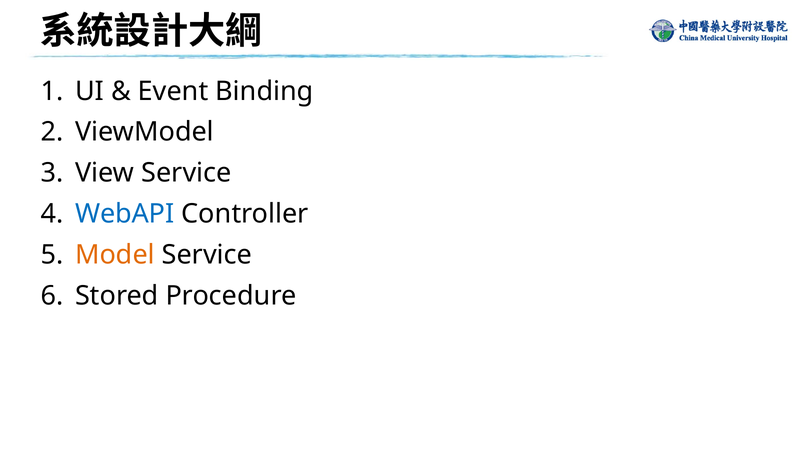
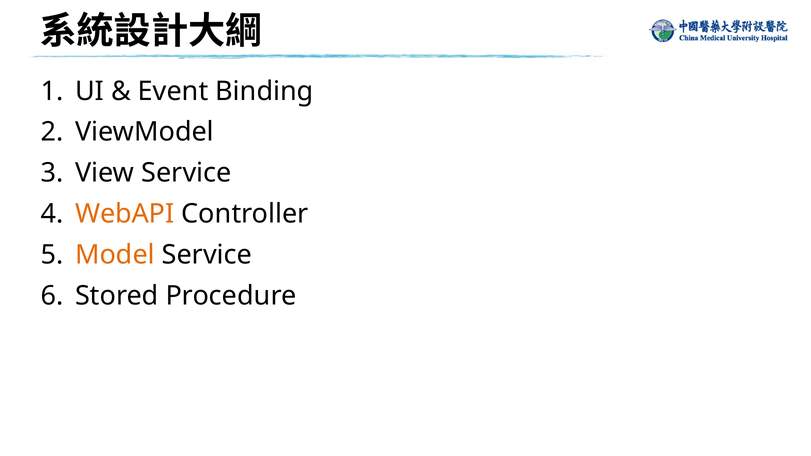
WebAPI colour: blue -> orange (125, 214)
